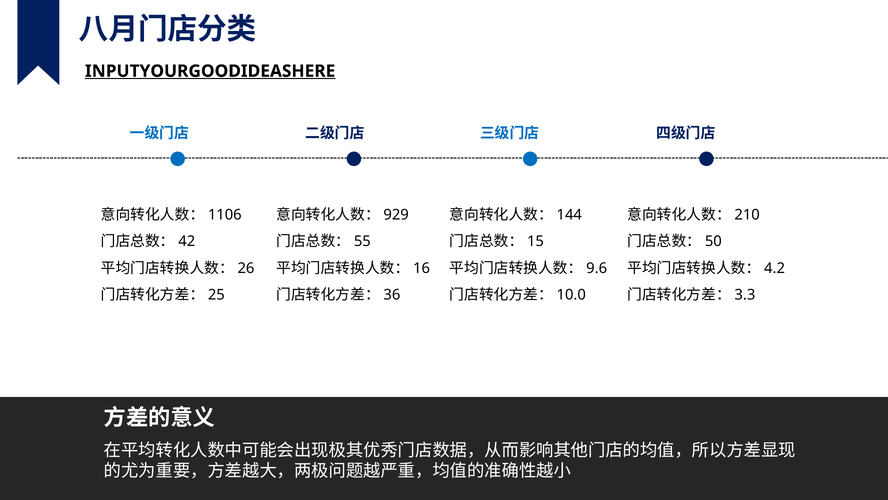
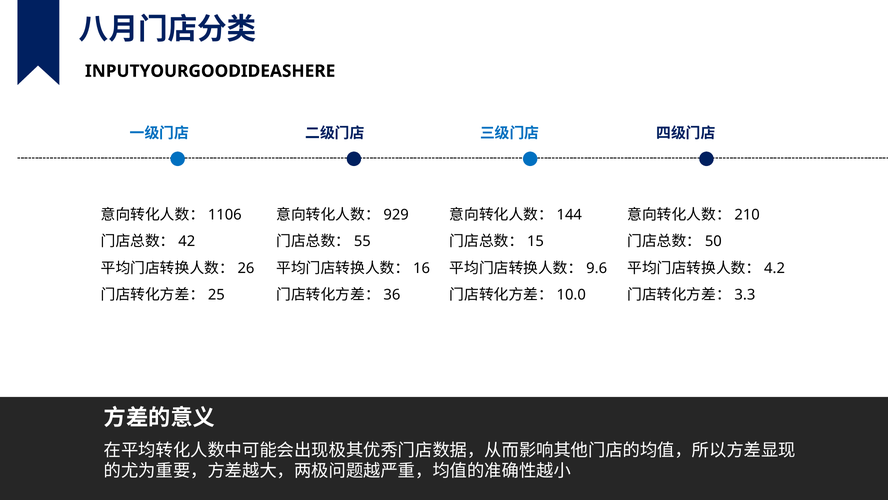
INPUTYOURGOODIDEASHERE underline: present -> none (210, 71)
